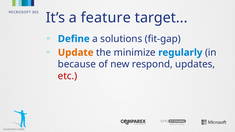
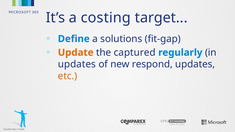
feature: feature -> costing (106, 18)
minimize: minimize -> captured (135, 53)
because: because -> updates (77, 64)
etc colour: red -> orange (67, 76)
